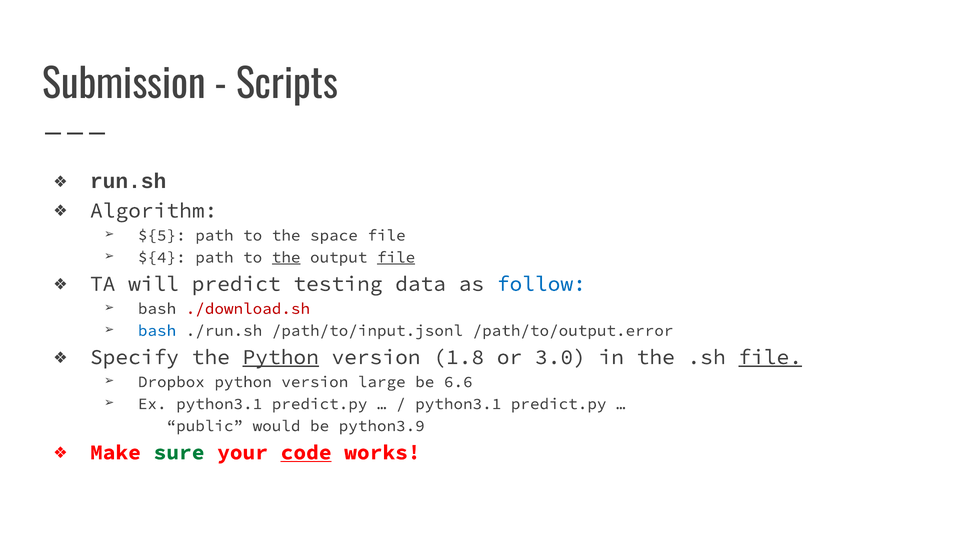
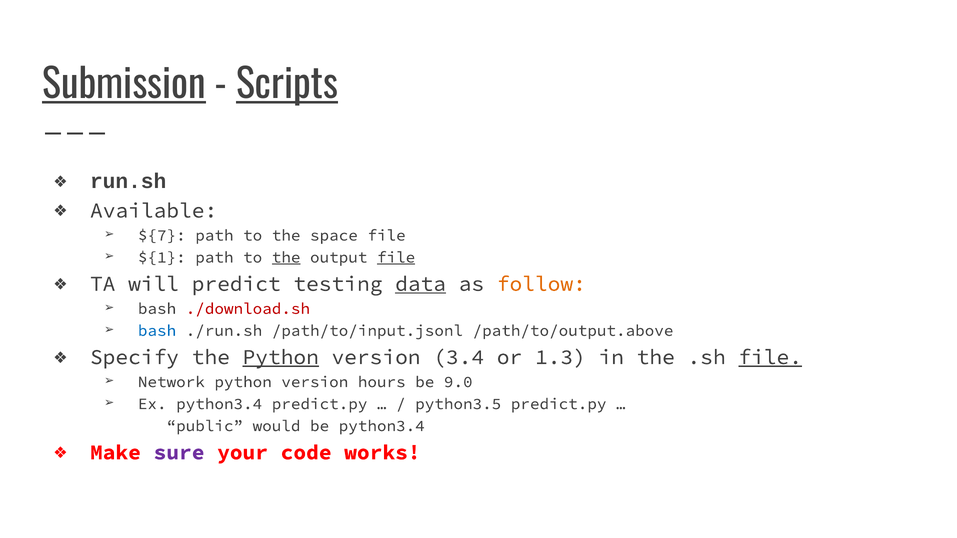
Submission underline: none -> present (124, 85)
Scripts underline: none -> present (287, 85)
Algorithm: Algorithm -> Available (154, 211)
${5: ${5 -> ${7 (162, 235)
${4: ${4 -> ${1 (162, 257)
data underline: none -> present (421, 284)
follow colour: blue -> orange (541, 284)
/path/to/output.error: /path/to/output.error -> /path/to/output.above (573, 331)
1.8: 1.8 -> 3.4 (459, 357)
3.0: 3.0 -> 1.3 (560, 357)
Dropbox: Dropbox -> Network (171, 382)
large: large -> hours (382, 382)
6.6: 6.6 -> 9.0 (458, 382)
Ex python3.1: python3.1 -> python3.4 (219, 404)
python3.1: python3.1 -> python3.5 (458, 404)
be python3.9: python3.9 -> python3.4 (382, 426)
sure colour: green -> purple (179, 453)
code underline: present -> none (306, 453)
